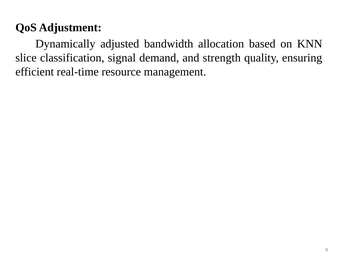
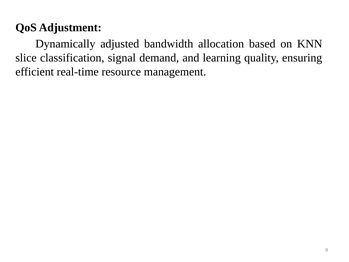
strength: strength -> learning (222, 58)
